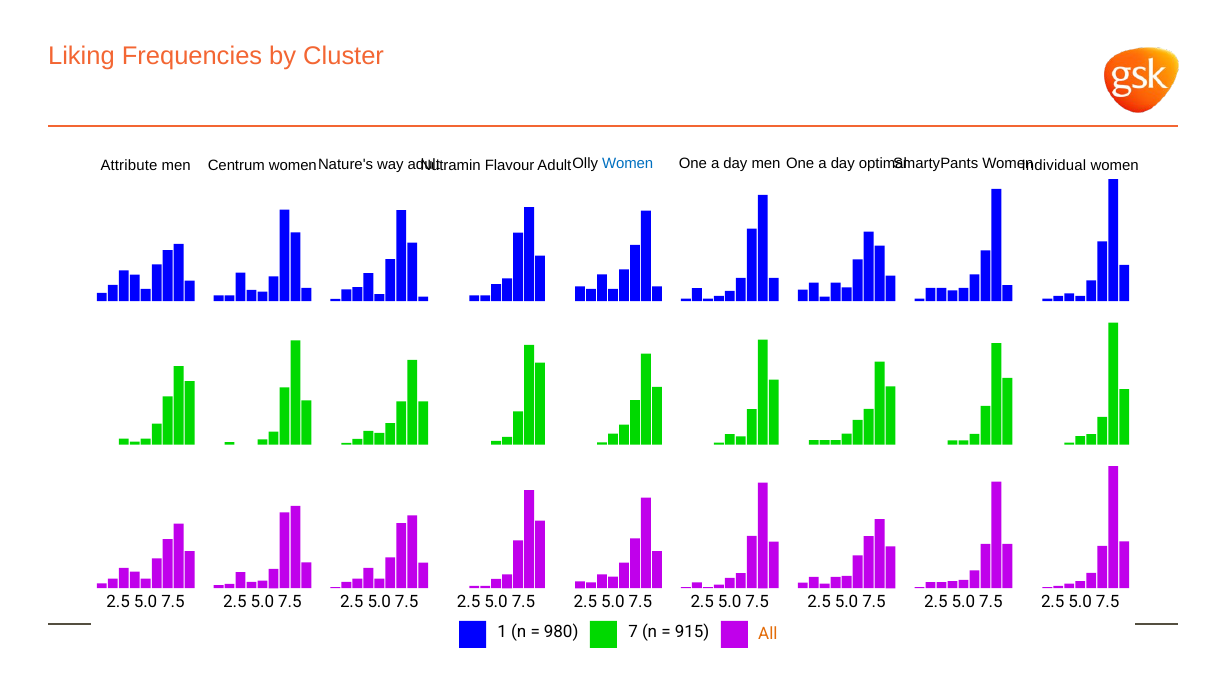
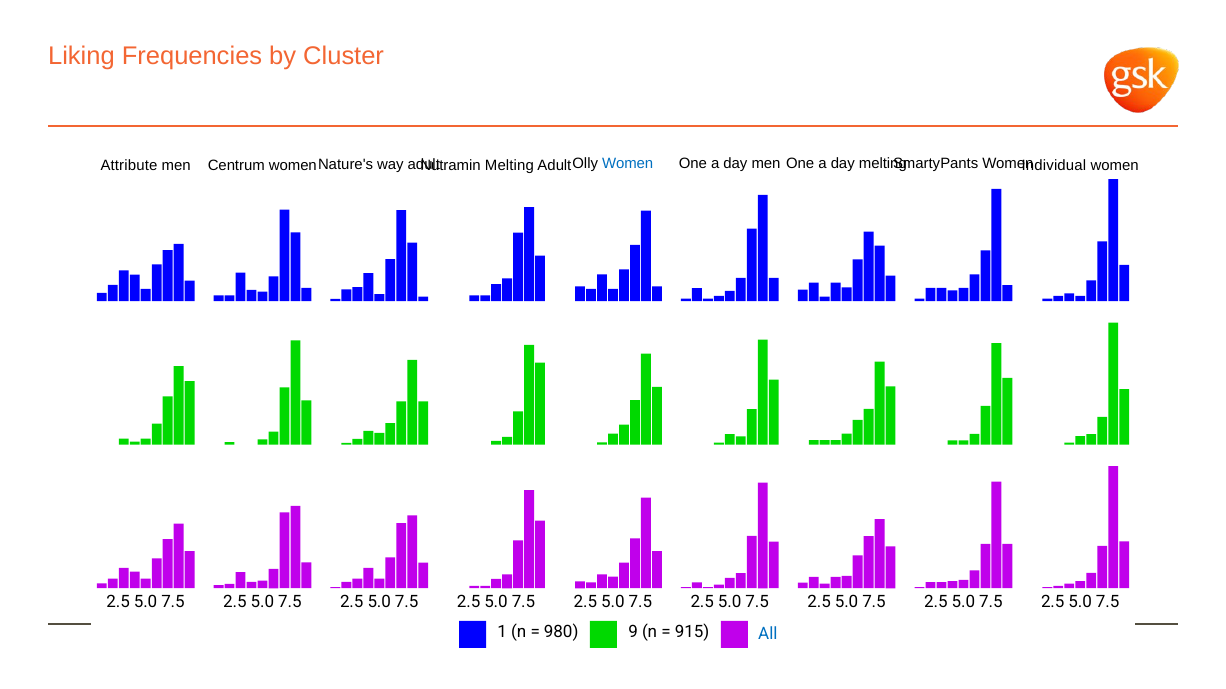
Flavour: Flavour -> Melting (509, 166)
day optimal: optimal -> melting (883, 164)
7: 7 -> 9 (633, 633)
All colour: orange -> blue (768, 635)
